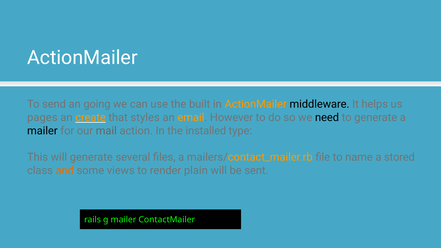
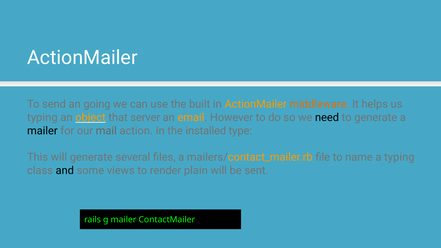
middleware colour: black -> orange (320, 104)
pages: pages -> typing (42, 118)
create: create -> object (90, 118)
styles: styles -> server (145, 118)
a stored: stored -> typing (399, 157)
and colour: orange -> black (65, 170)
